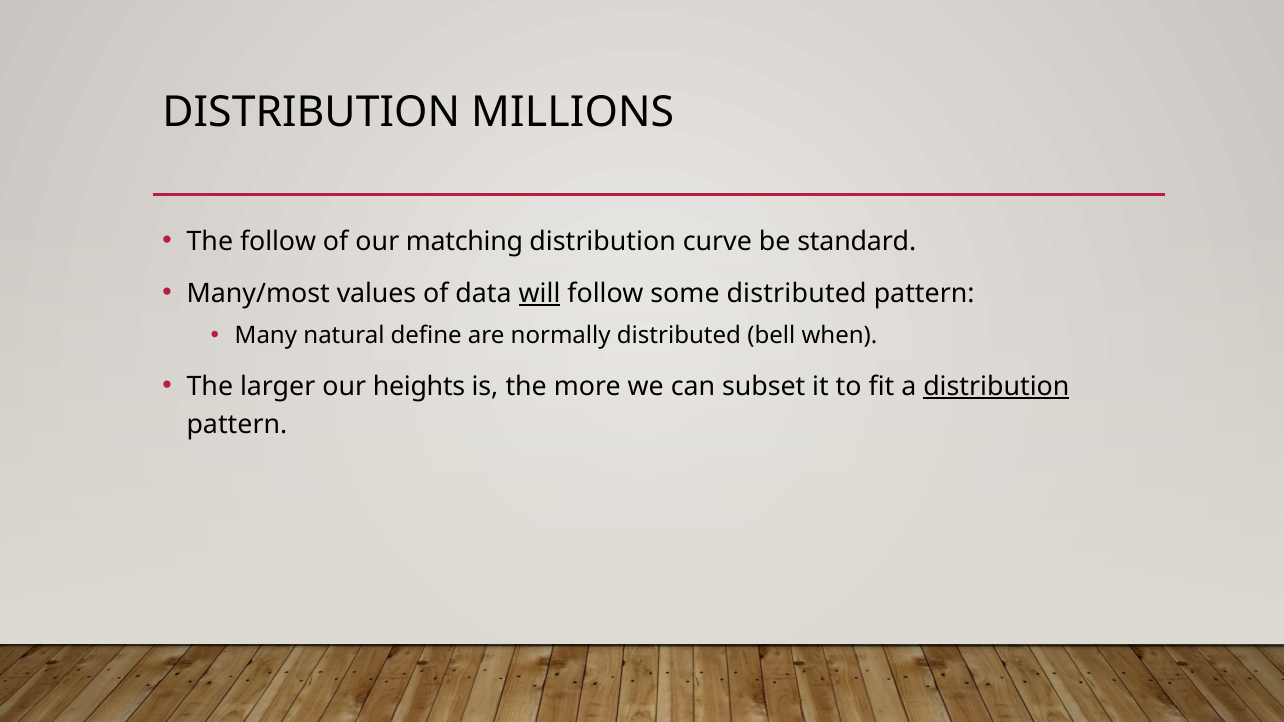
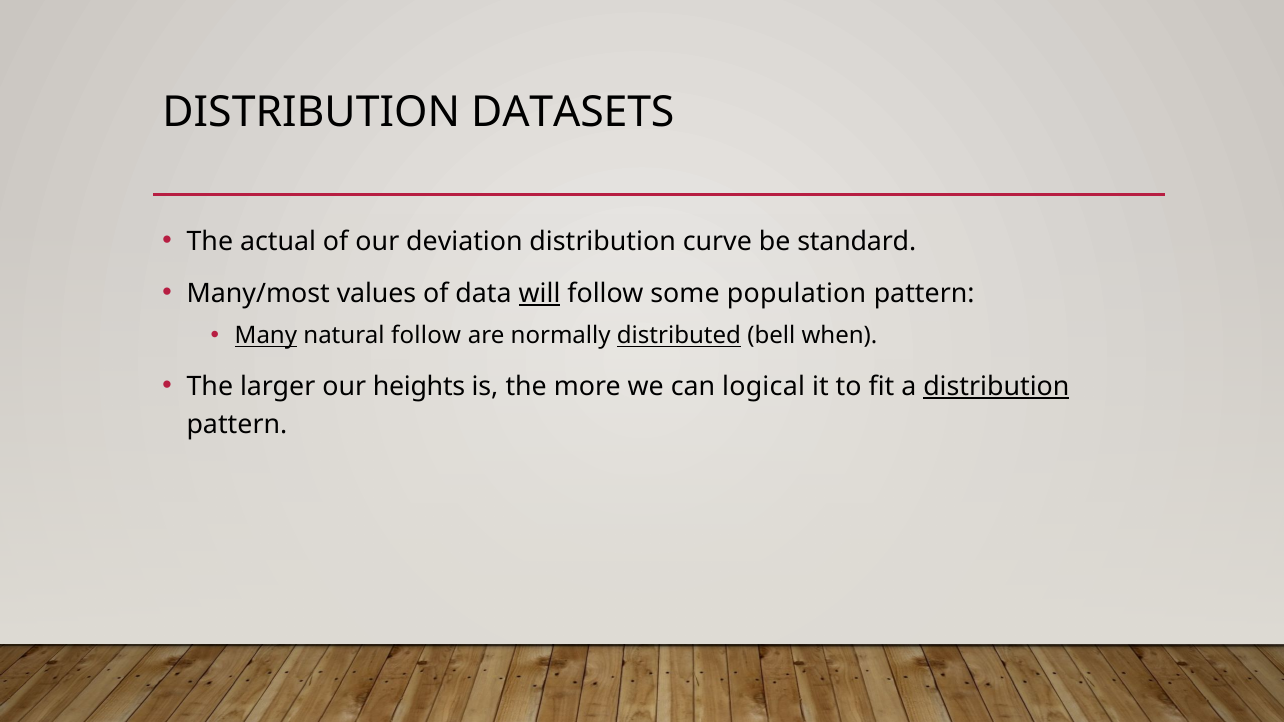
MILLIONS: MILLIONS -> DATASETS (573, 112)
The follow: follow -> actual (278, 241)
matching: matching -> deviation (464, 241)
some distributed: distributed -> population (797, 293)
Many underline: none -> present (266, 336)
natural define: define -> follow (426, 336)
distributed underline: none -> present (679, 336)
subset: subset -> logical (764, 387)
